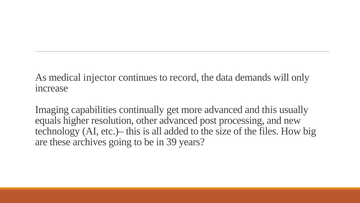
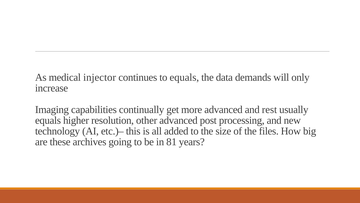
to record: record -> equals (184, 77)
and this: this -> rest (269, 109)
39: 39 -> 81 (172, 141)
